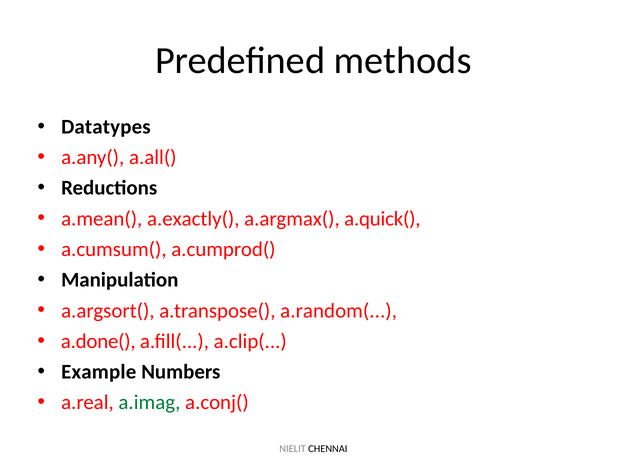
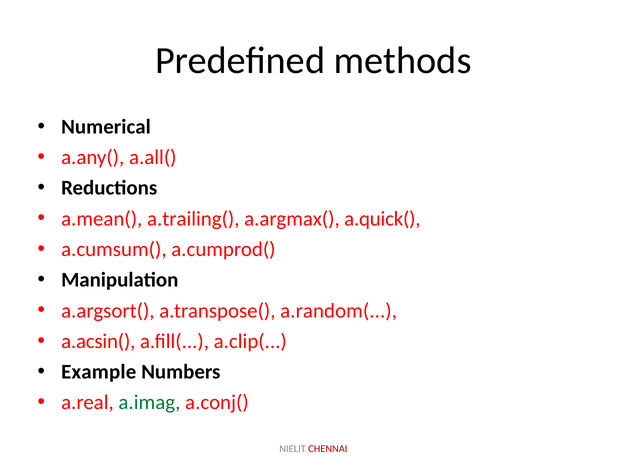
Datatypes: Datatypes -> Numerical (106, 127)
a.exactly(: a.exactly( -> a.trailing( (193, 219)
a.done(: a.done( -> a.acsin( (98, 341)
CHENNAI colour: black -> red (328, 449)
